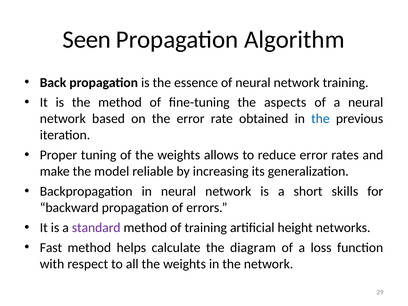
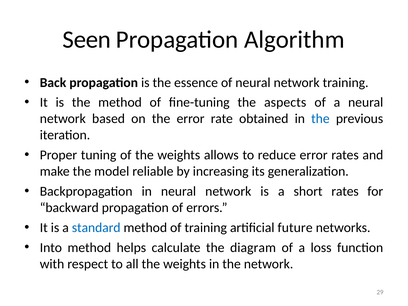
short skills: skills -> rates (345, 191)
standard colour: purple -> blue (96, 228)
height: height -> future (295, 228)
Fast: Fast -> Into (51, 248)
